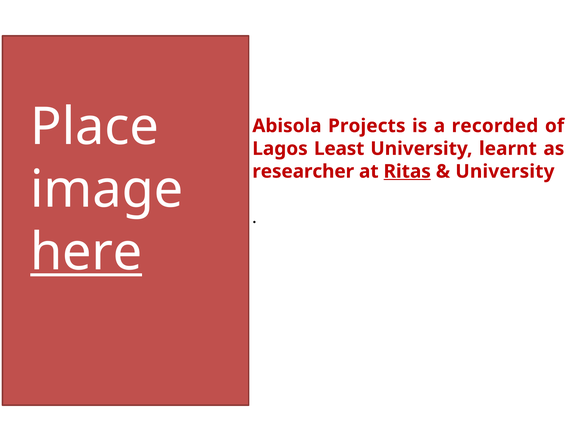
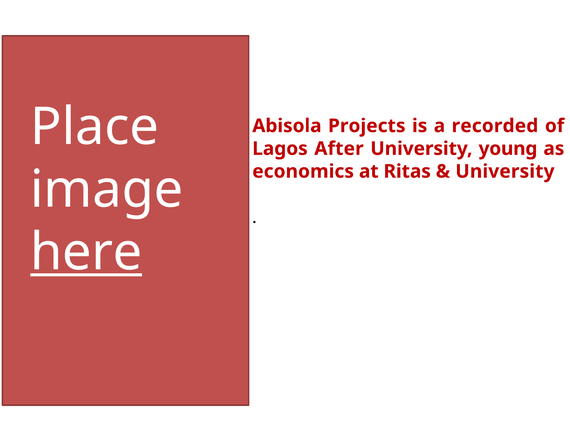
Least: Least -> After (339, 149)
learnt: learnt -> young (508, 149)
researcher: researcher -> economics (303, 172)
Ritas underline: present -> none (407, 172)
